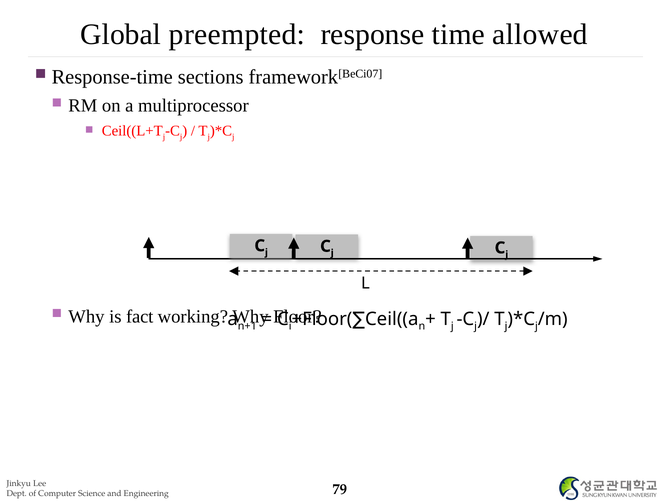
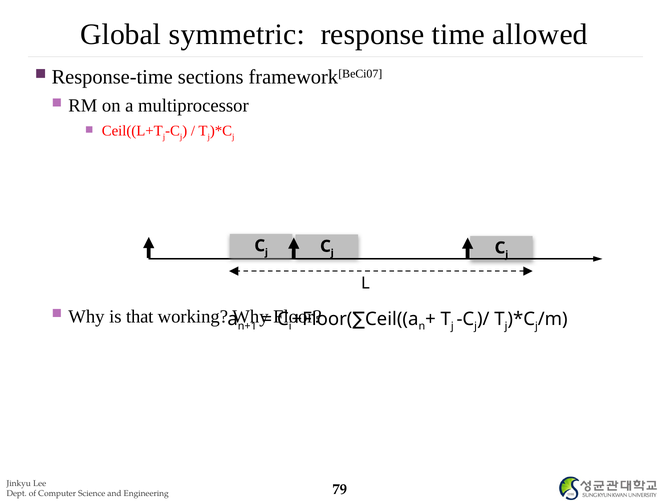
preempted: preempted -> symmetric (237, 35)
fact: fact -> that (140, 317)
